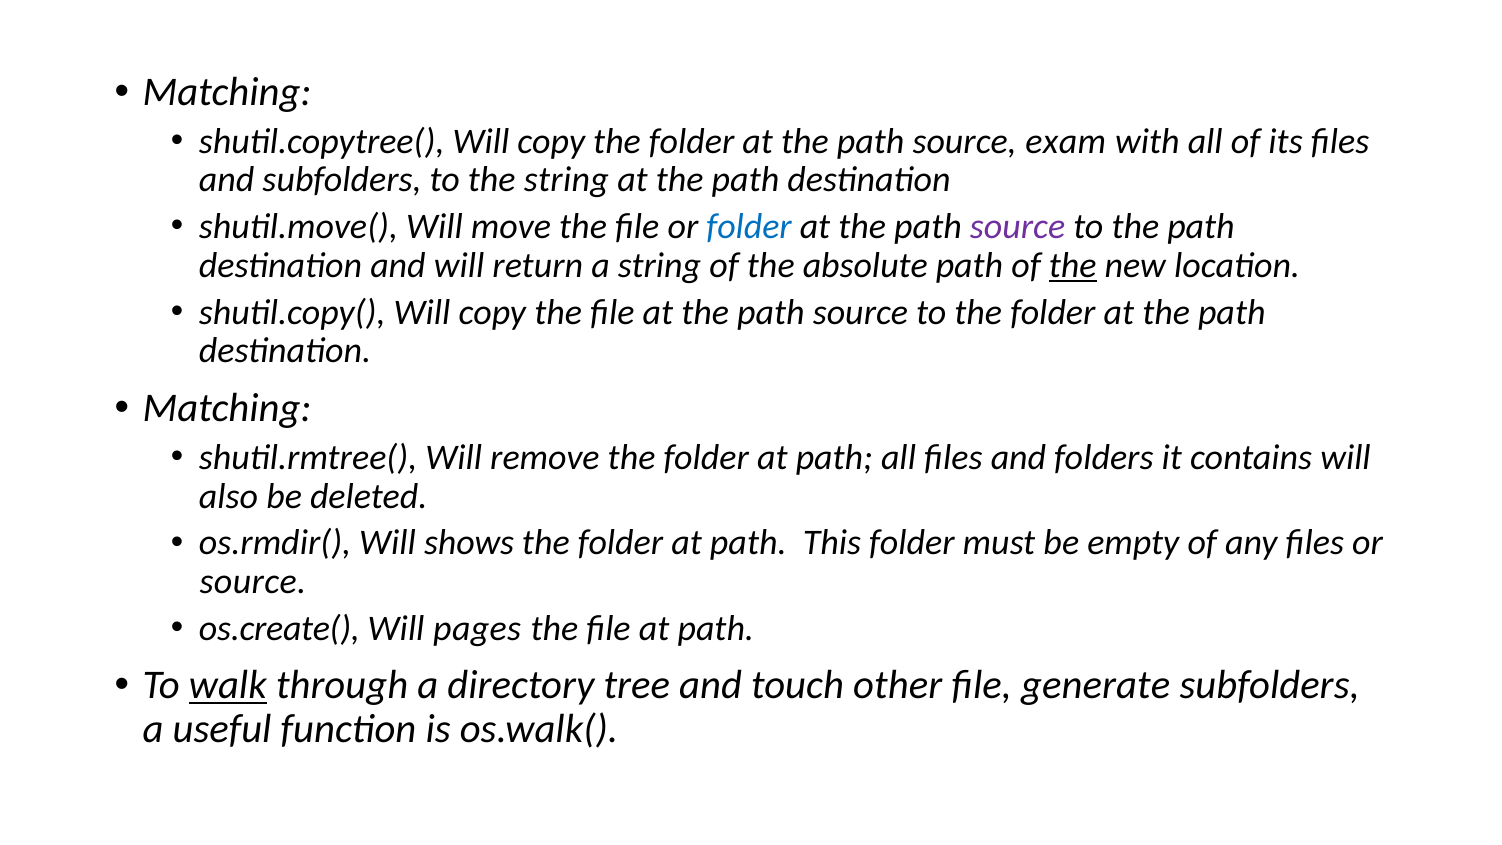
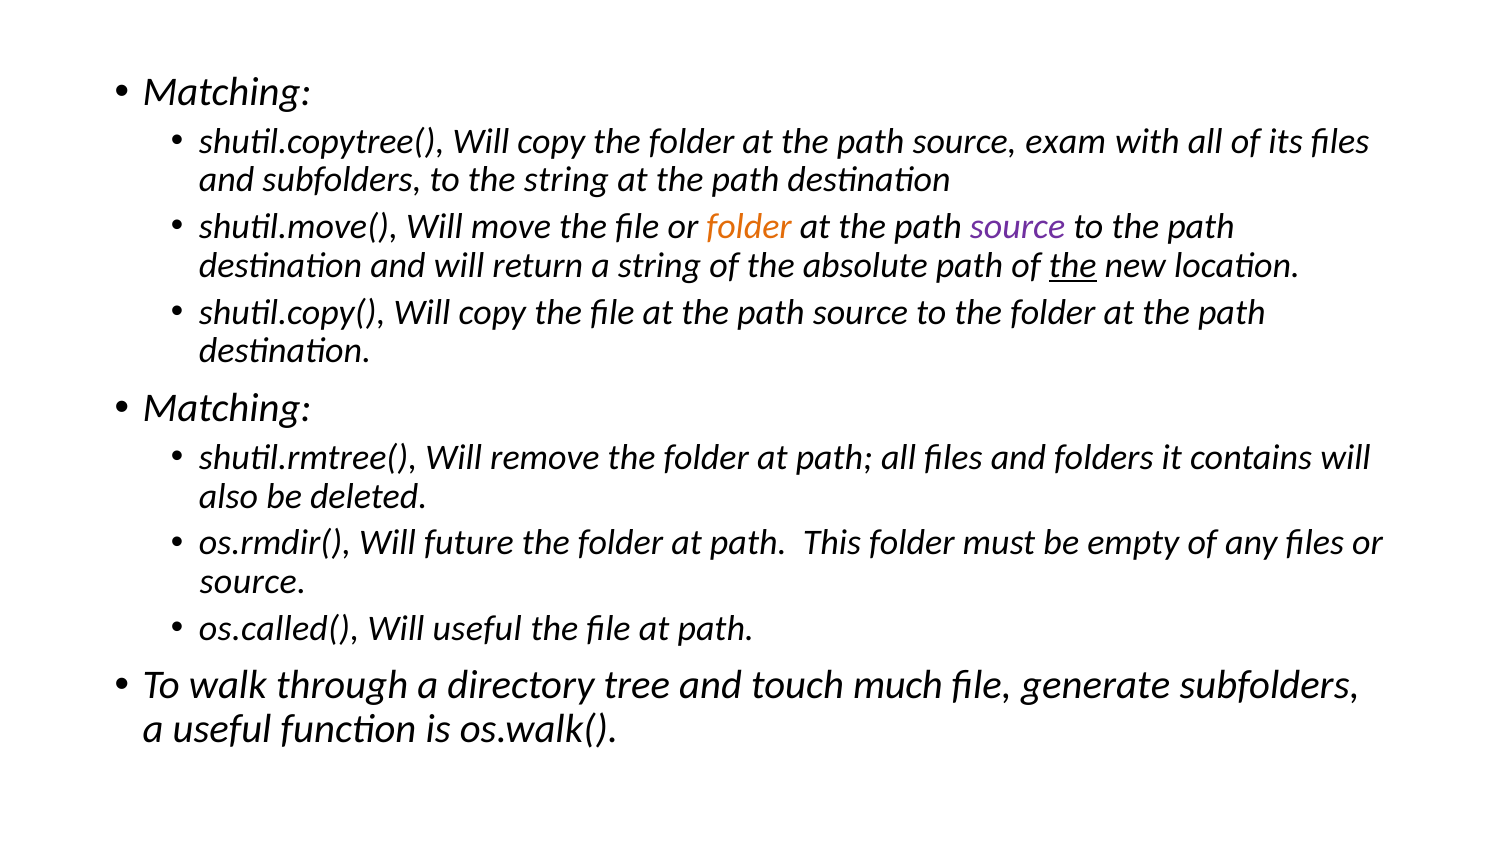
folder colour: blue -> orange (749, 227)
shows: shows -> future (469, 543)
os.create(: os.create( -> os.called( (279, 628)
Will pages: pages -> useful (477, 628)
walk underline: present -> none (228, 685)
other: other -> much (898, 685)
